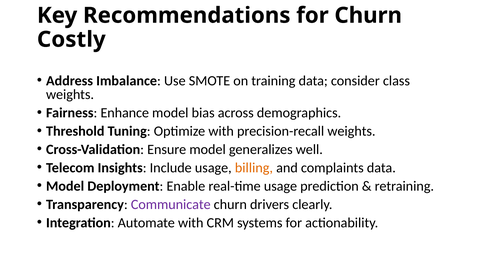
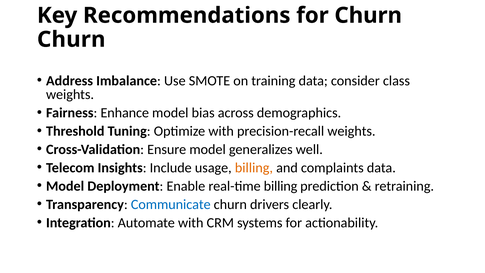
Costly: Costly -> Churn (71, 39)
real-time usage: usage -> billing (281, 186)
Communicate colour: purple -> blue (171, 204)
